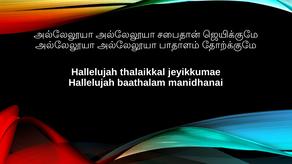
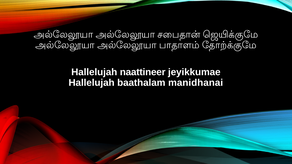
thalaikkal: thalaikkal -> naattineer (143, 72)
